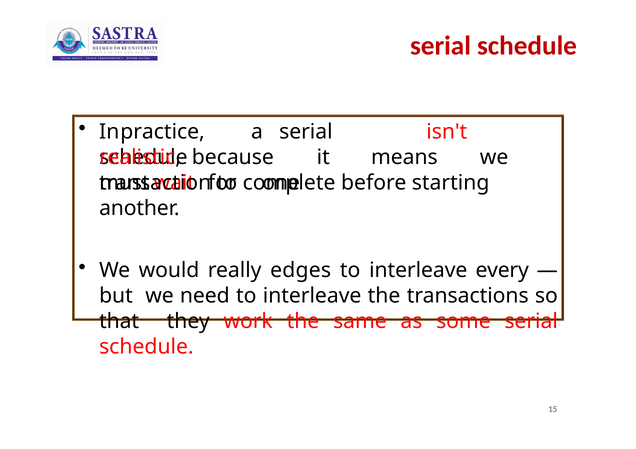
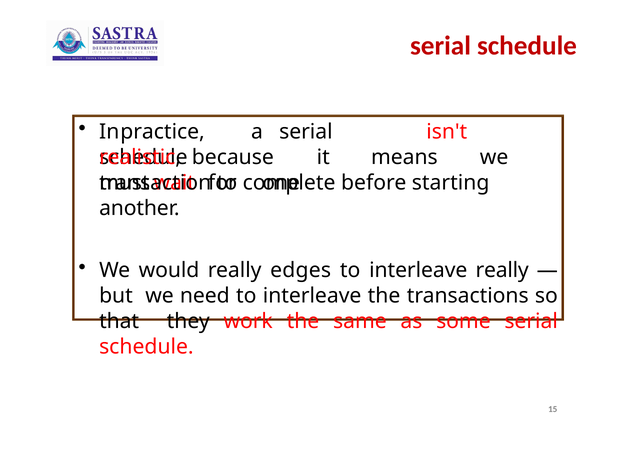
interleave every: every -> really (502, 271)
